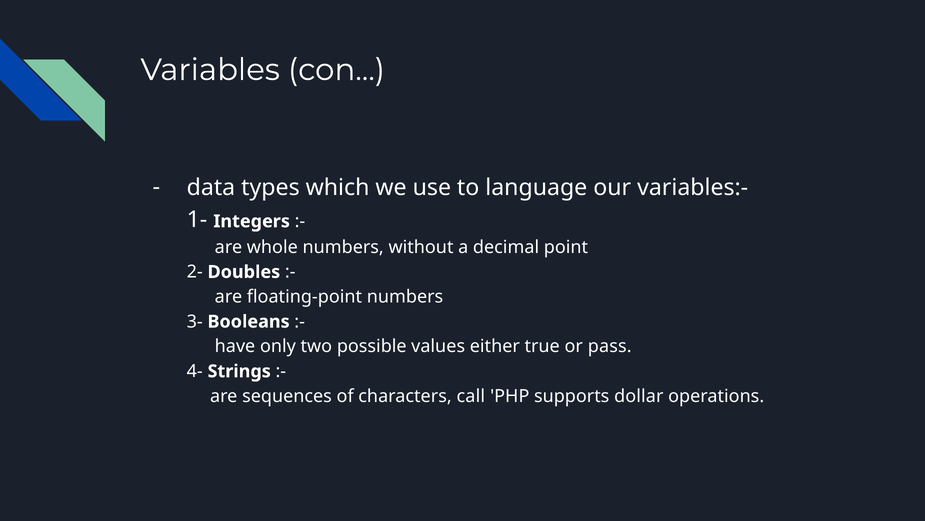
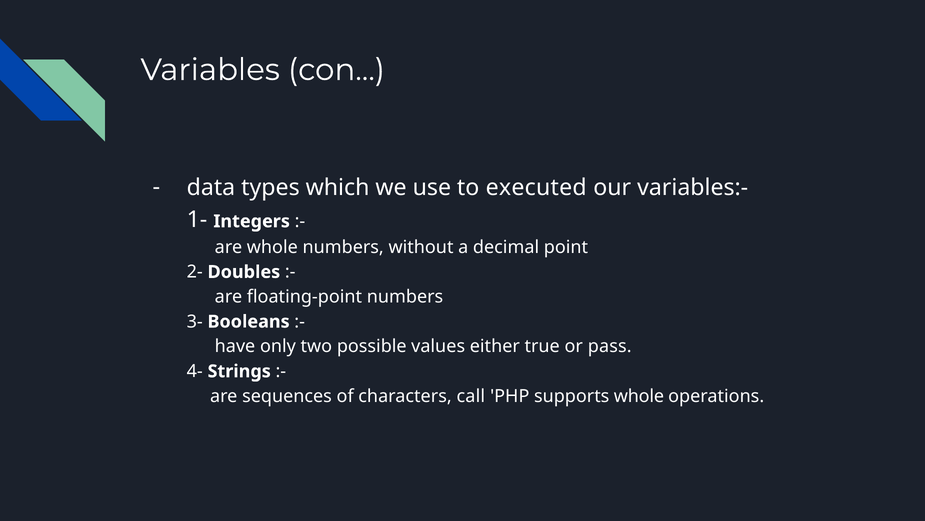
language: language -> executed (536, 187)
supports dollar: dollar -> whole (639, 396)
